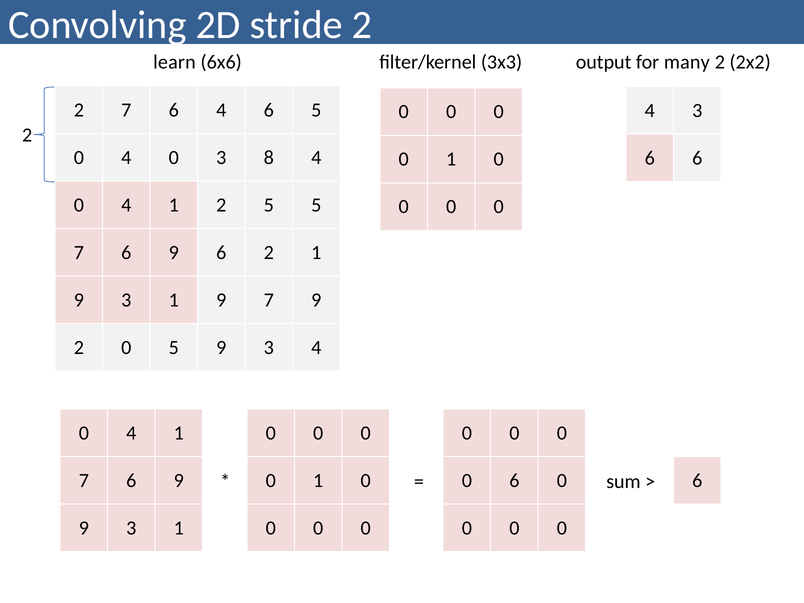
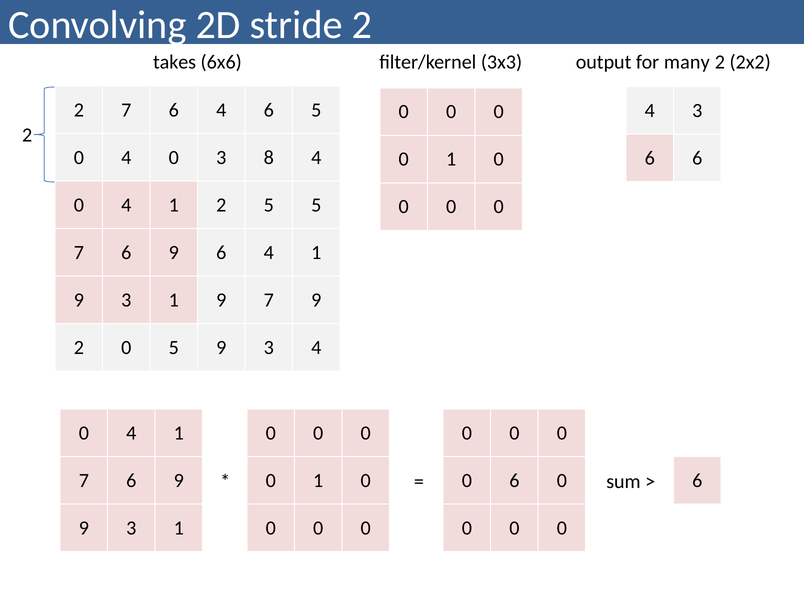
learn: learn -> takes (175, 62)
9 6 2: 2 -> 4 (269, 253)
